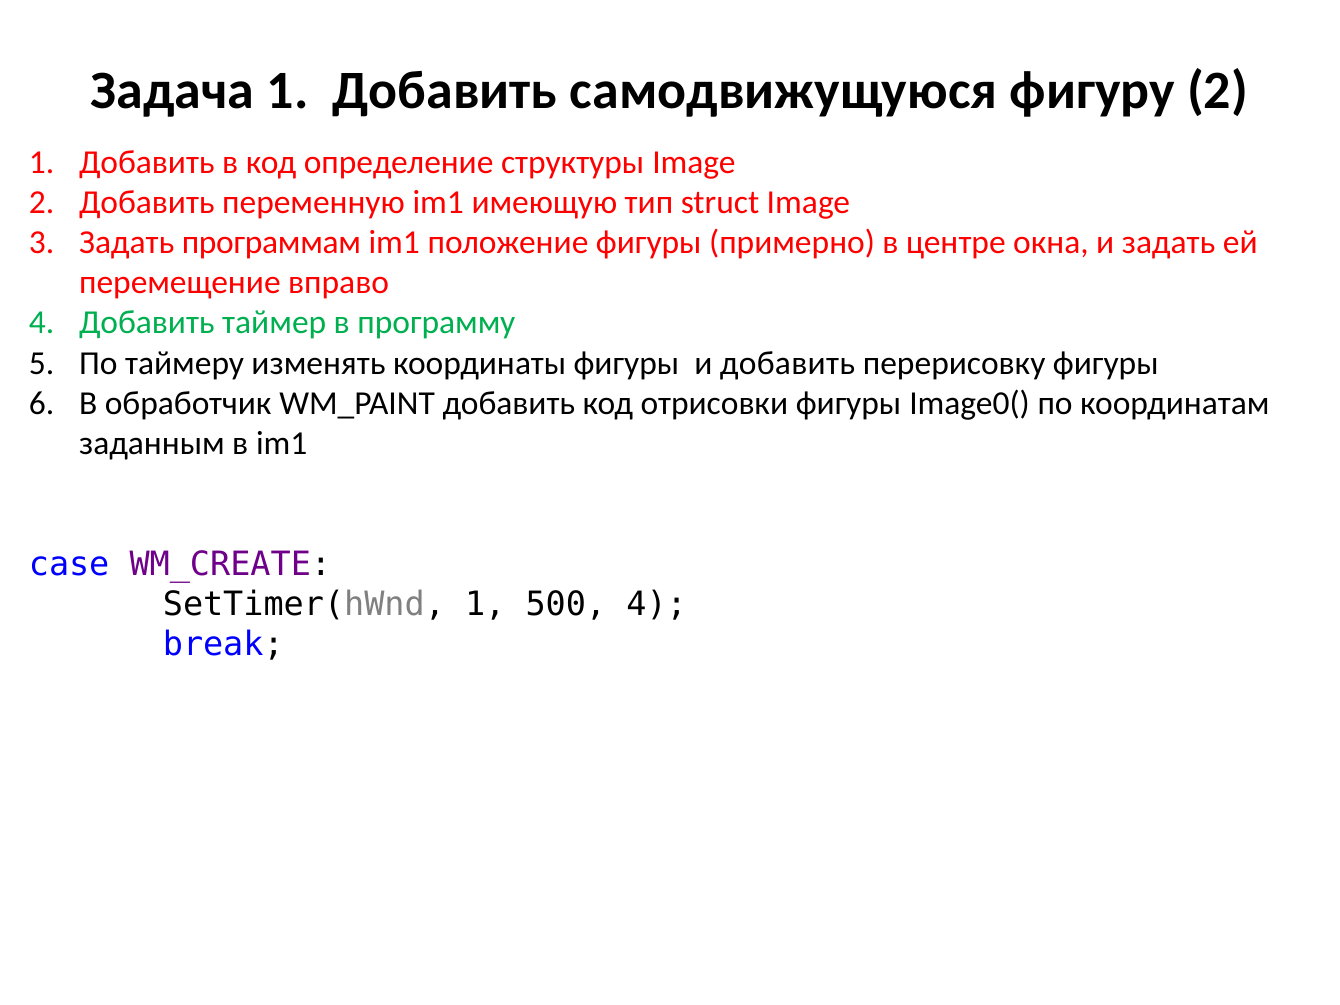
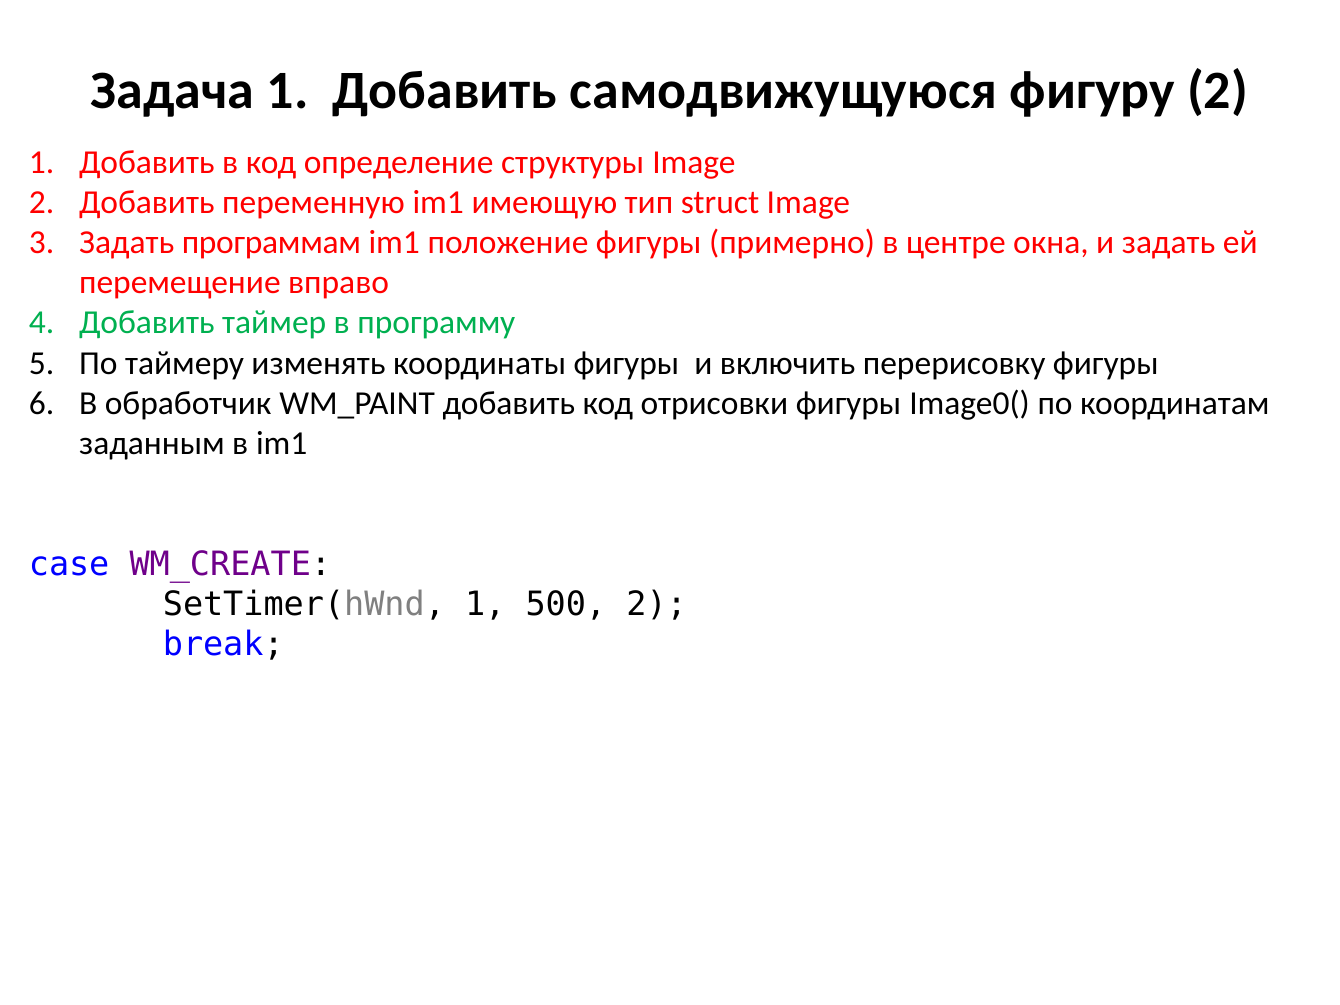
и добавить: добавить -> включить (788, 363)
500 4: 4 -> 2 (657, 604)
